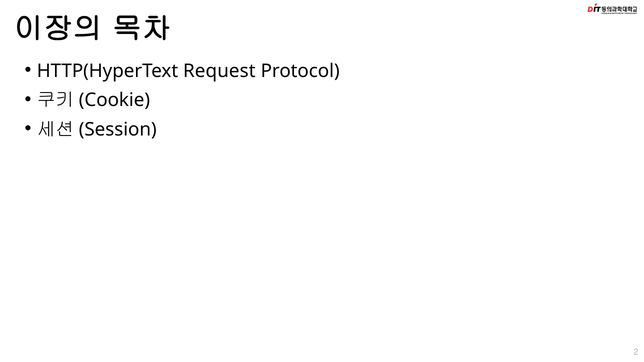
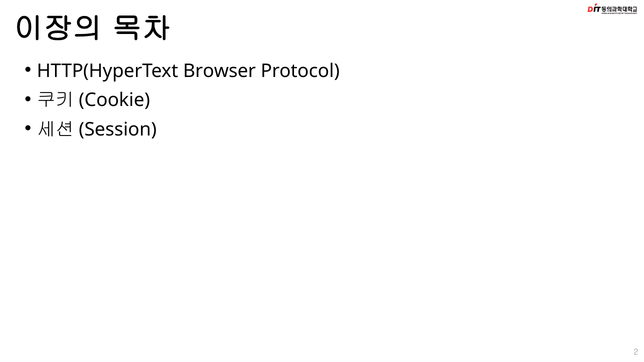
Request: Request -> Browser (219, 71)
